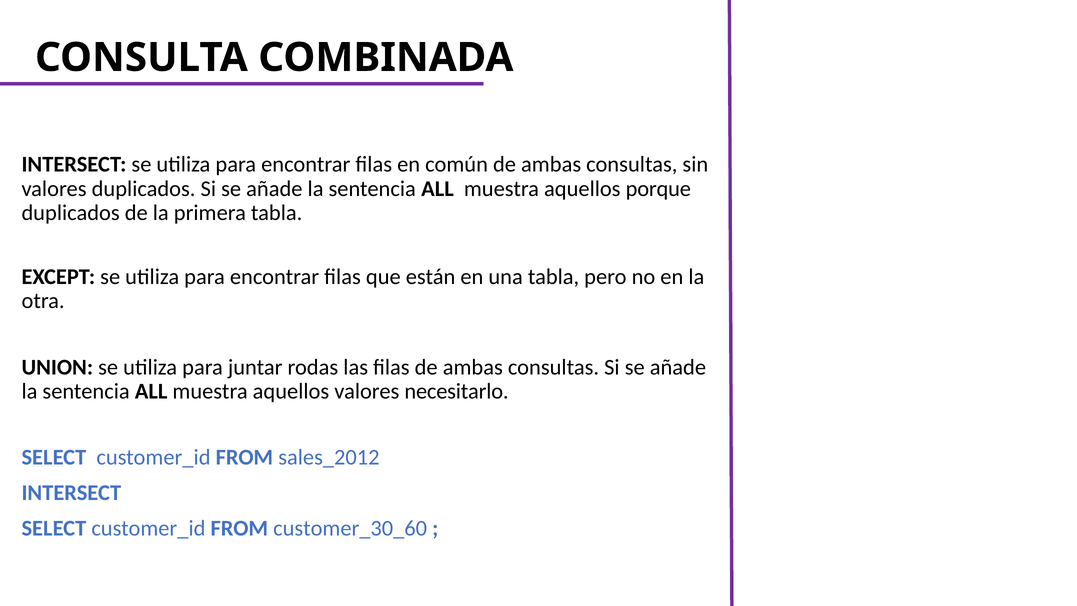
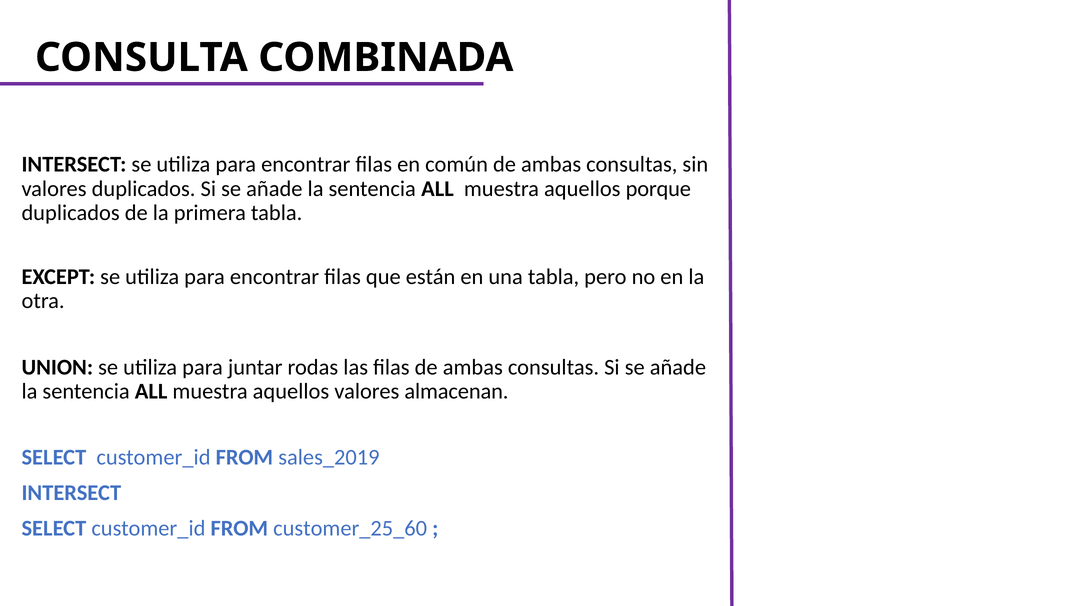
necesitarlo: necesitarlo -> almacenan (456, 391)
sales_2012: sales_2012 -> sales_2019 (329, 457)
customer_30_60: customer_30_60 -> customer_25_60 (350, 528)
